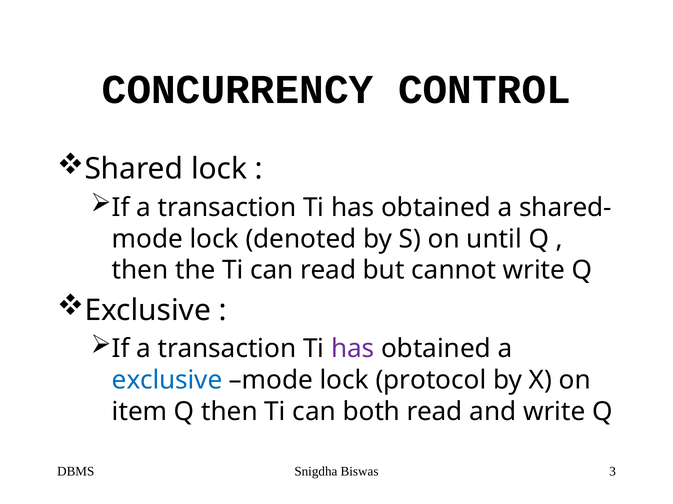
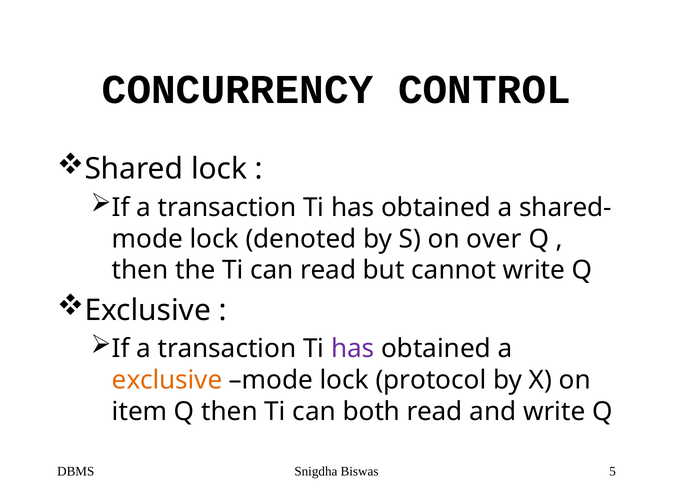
until: until -> over (494, 239)
exclusive colour: blue -> orange (167, 381)
3: 3 -> 5 (613, 472)
